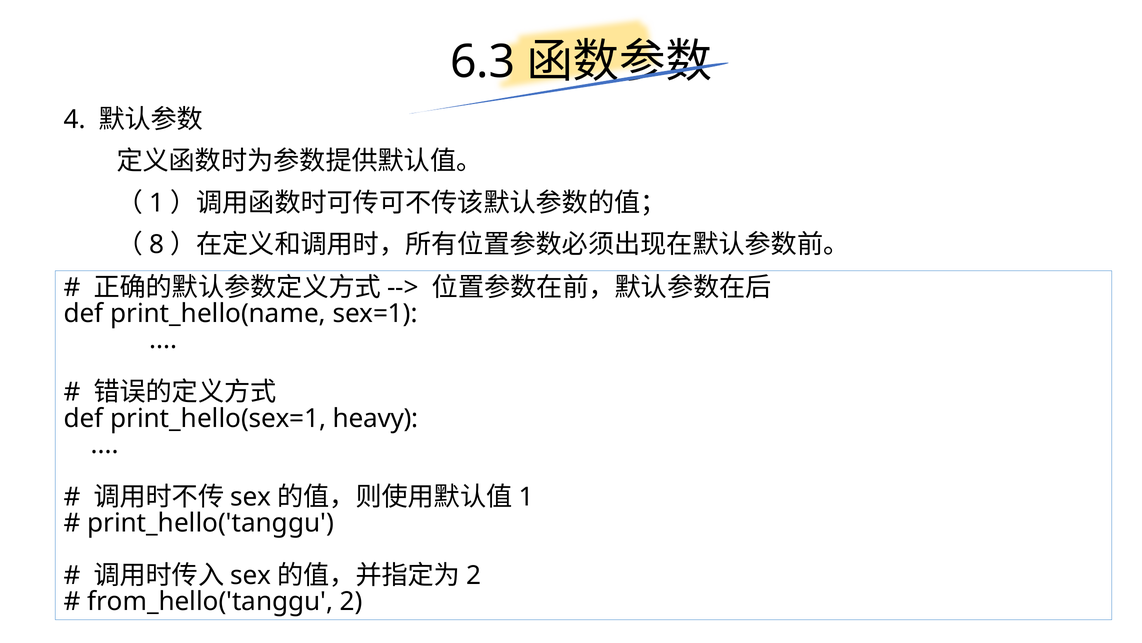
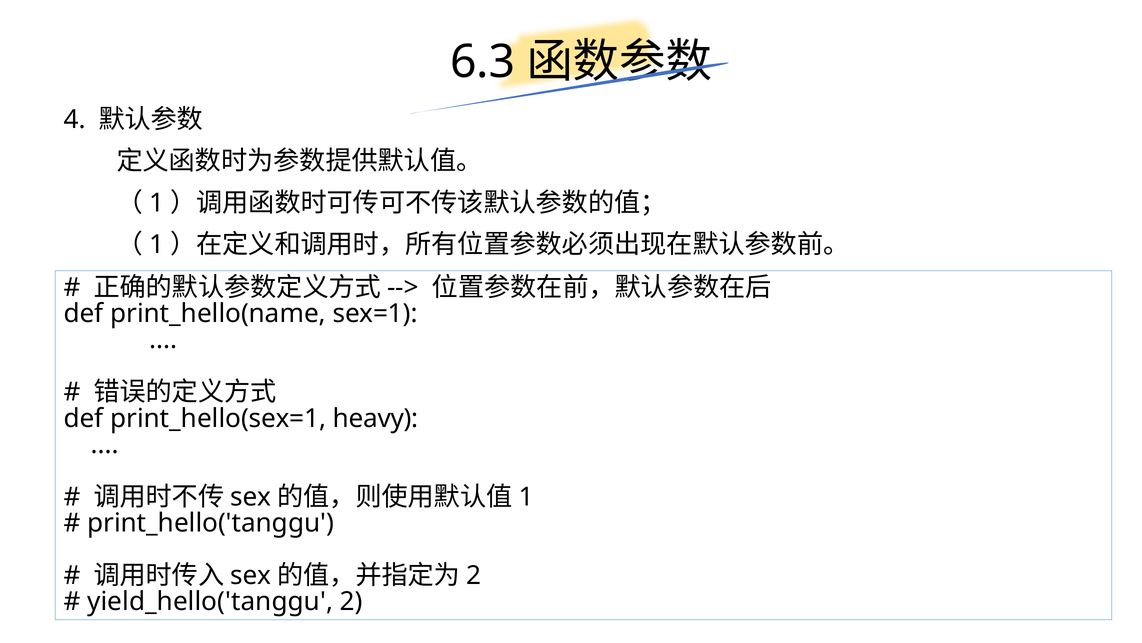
8: 8 -> 1 (156, 244)
from_hello('tanggu: from_hello('tanggu -> yield_hello('tanggu (210, 601)
